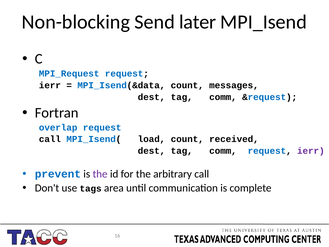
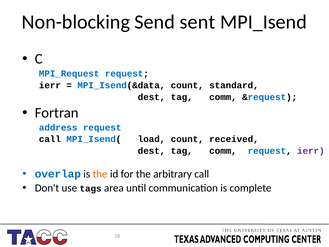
later: later -> sent (197, 22)
messages: messages -> standard (234, 85)
overlap: overlap -> address (58, 127)
prevent: prevent -> overlap (58, 174)
the colour: purple -> orange (100, 174)
